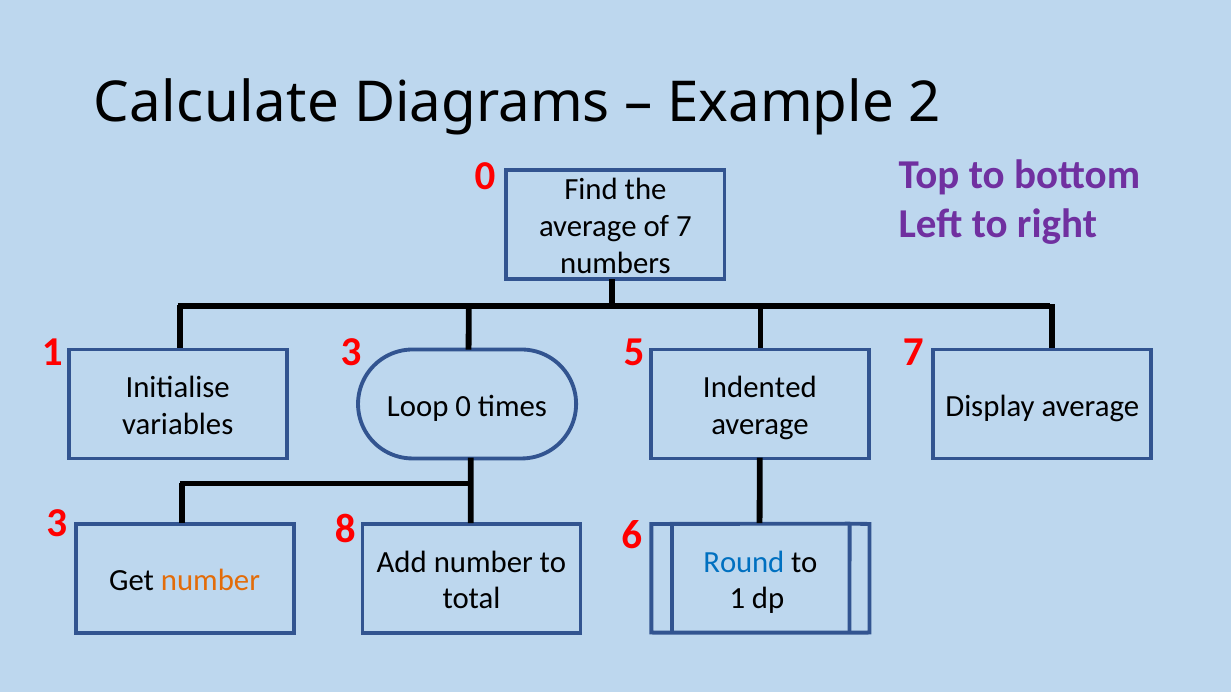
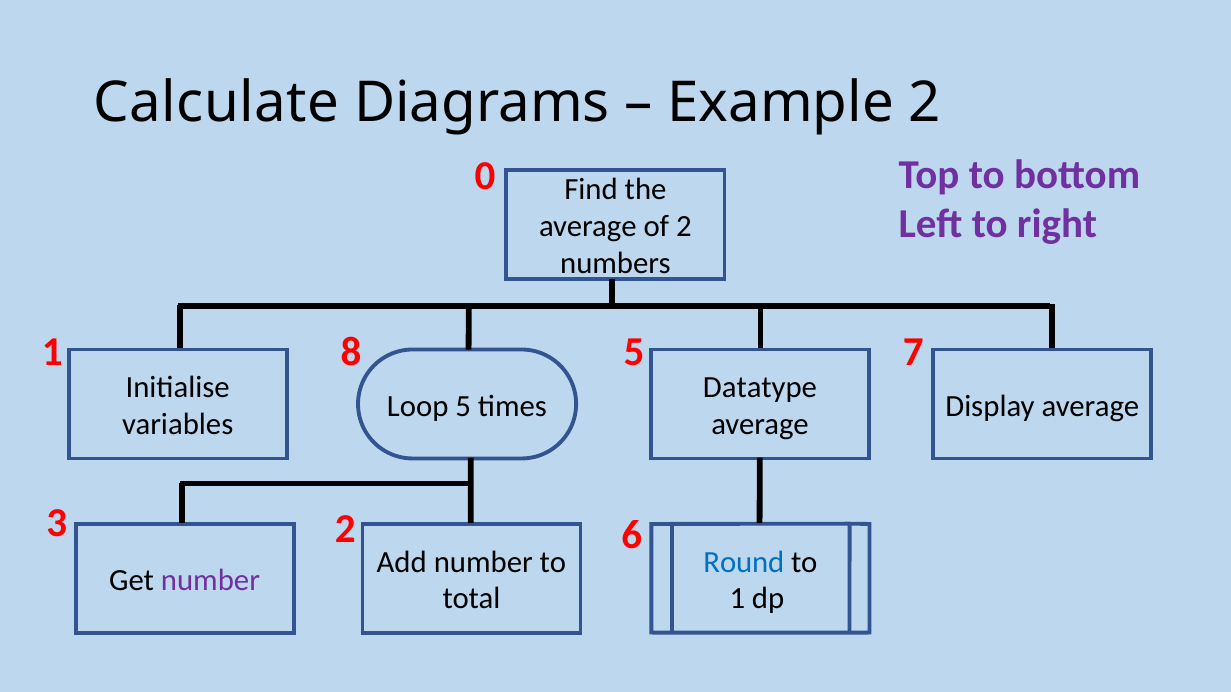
of 7: 7 -> 2 (684, 227)
1 3: 3 -> 8 (351, 352)
Indented: Indented -> Datatype (760, 388)
Loop 0: 0 -> 5 (463, 406)
3 8: 8 -> 2 (345, 530)
number colour: orange -> purple (210, 581)
